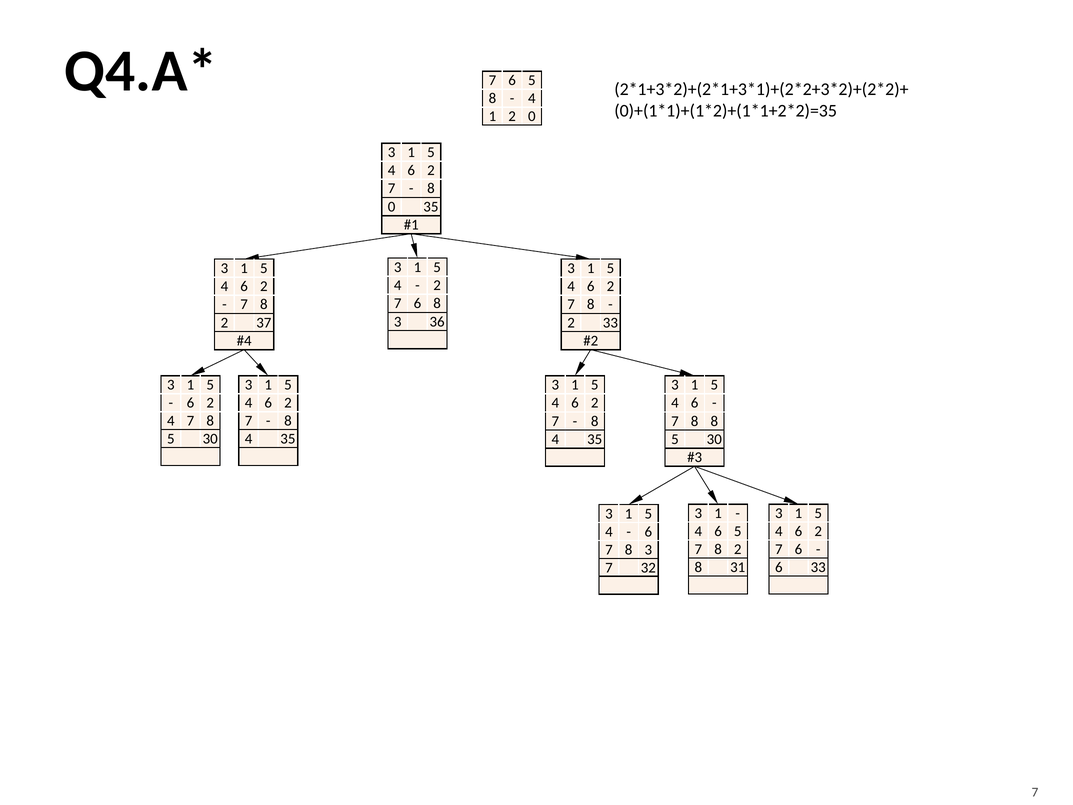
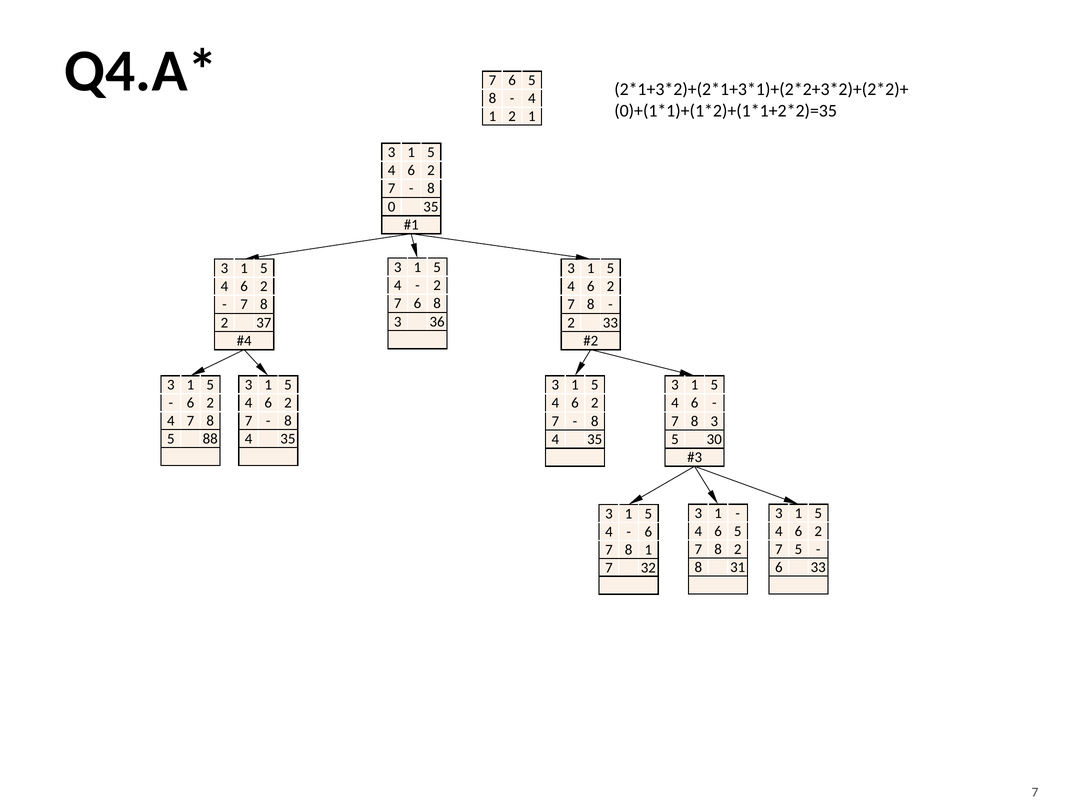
2 0: 0 -> 1 (532, 116)
7 8 8: 8 -> 3 (714, 421)
30: 30 -> 88 (210, 439)
6: 6 -> 5 (799, 549)
7 8 3: 3 -> 1 (648, 549)
